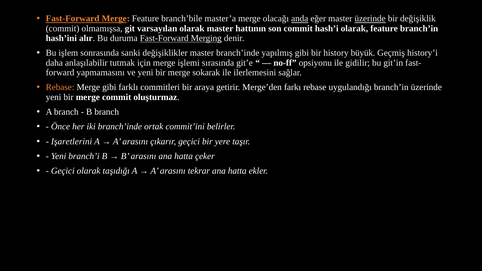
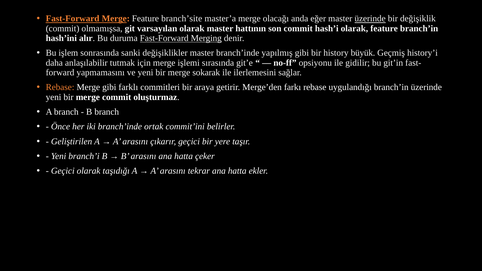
branch’bile: branch’bile -> branch’site (182, 19)
anda underline: present -> none (300, 19)
Işaretlerini: Işaretlerini -> Geliştirilen (72, 141)
